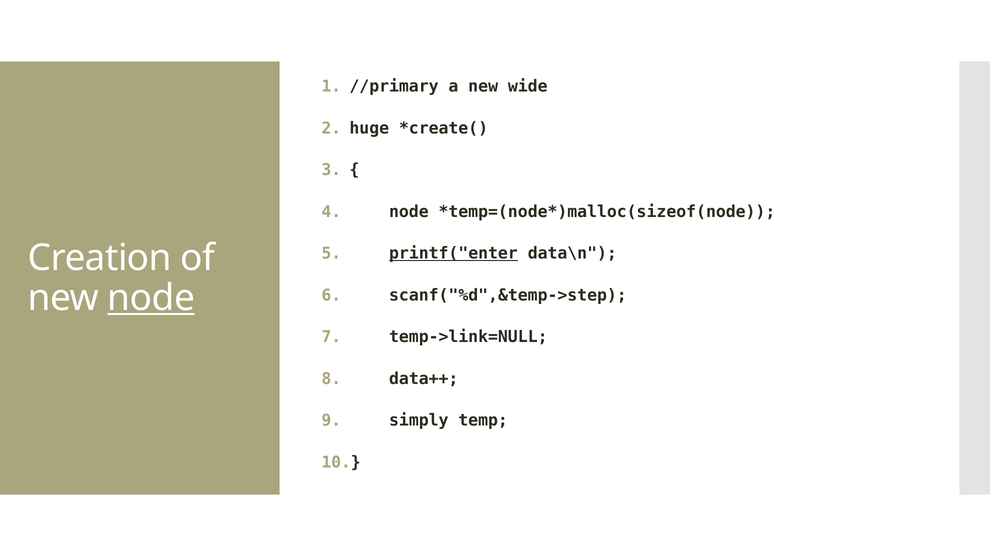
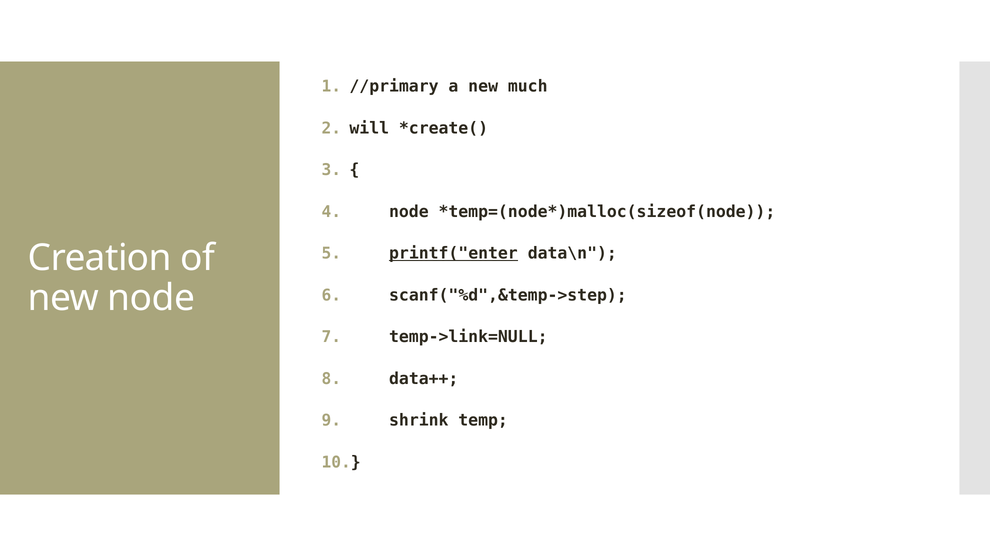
wide: wide -> much (528, 86)
huge: huge -> will (369, 128)
node underline: present -> none (151, 298)
simply: simply -> shrink (419, 420)
